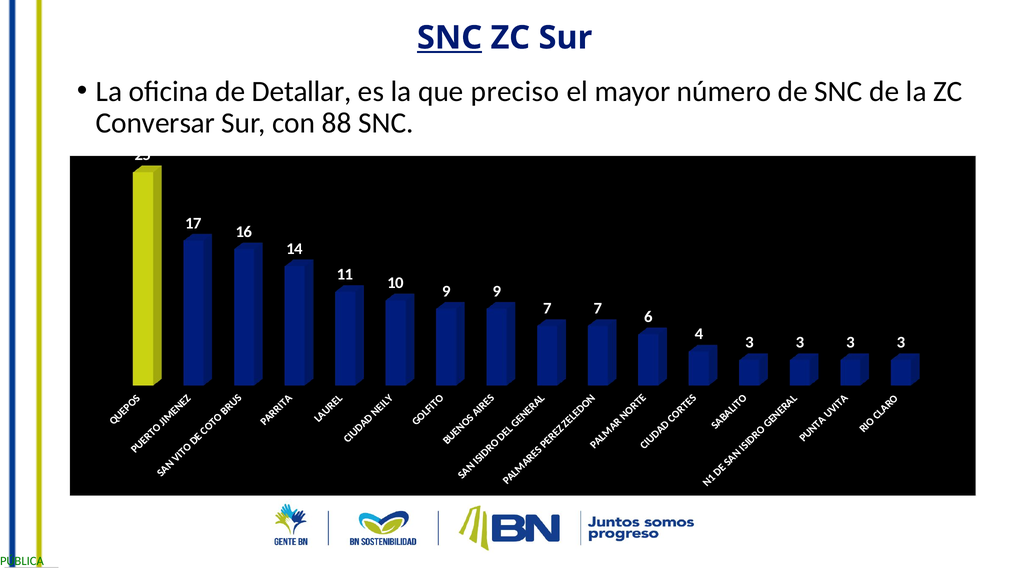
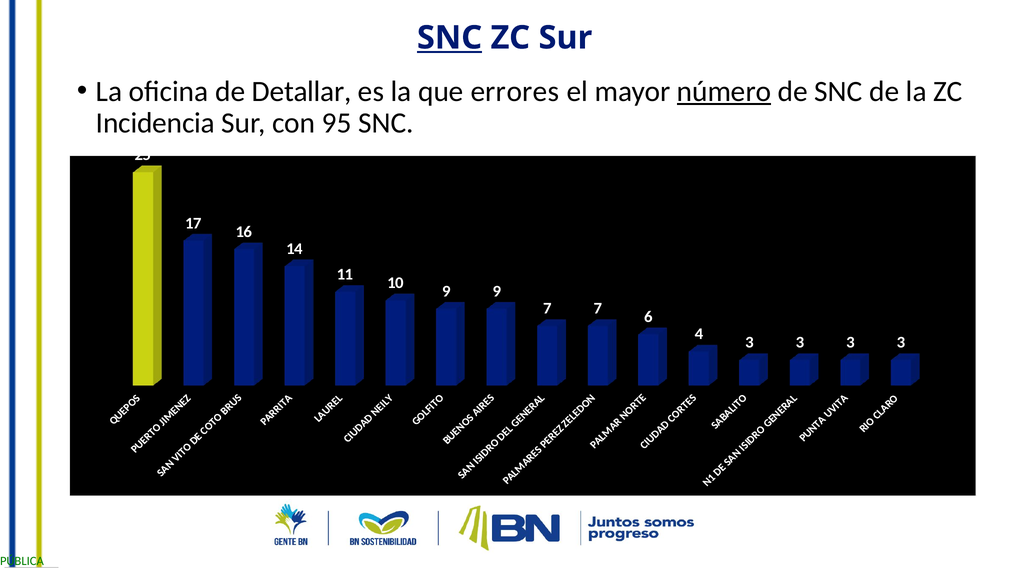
preciso: preciso -> errores (515, 91)
número underline: none -> present (724, 91)
Conversar: Conversar -> Incidencia (155, 123)
88: 88 -> 95 (337, 123)
